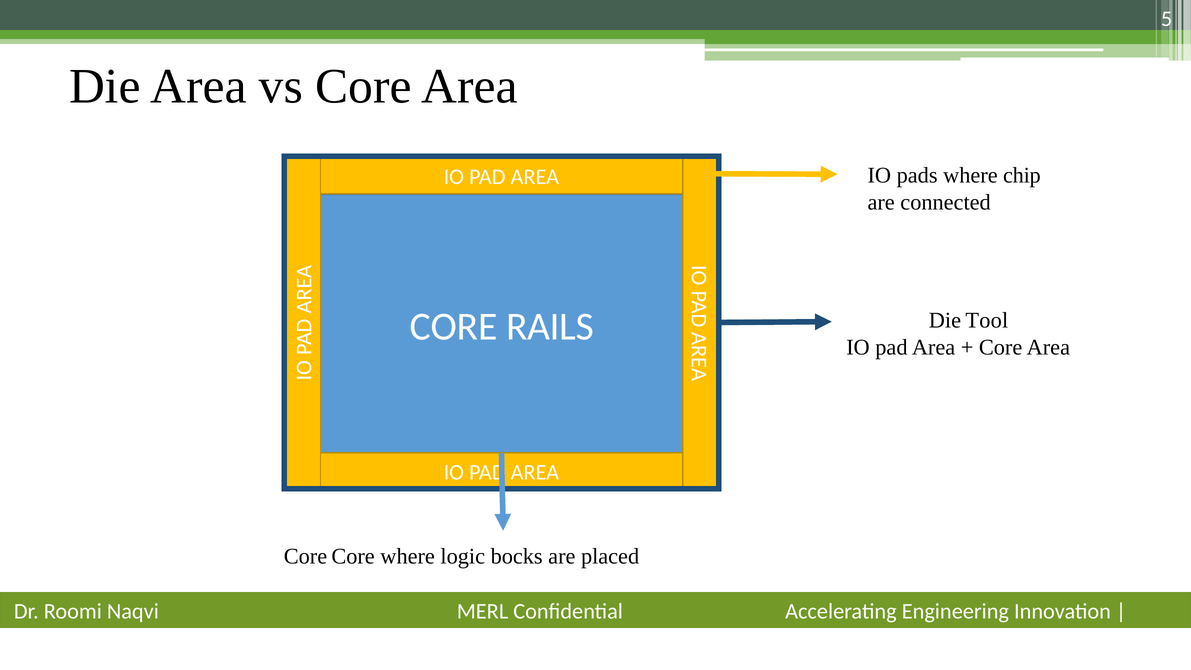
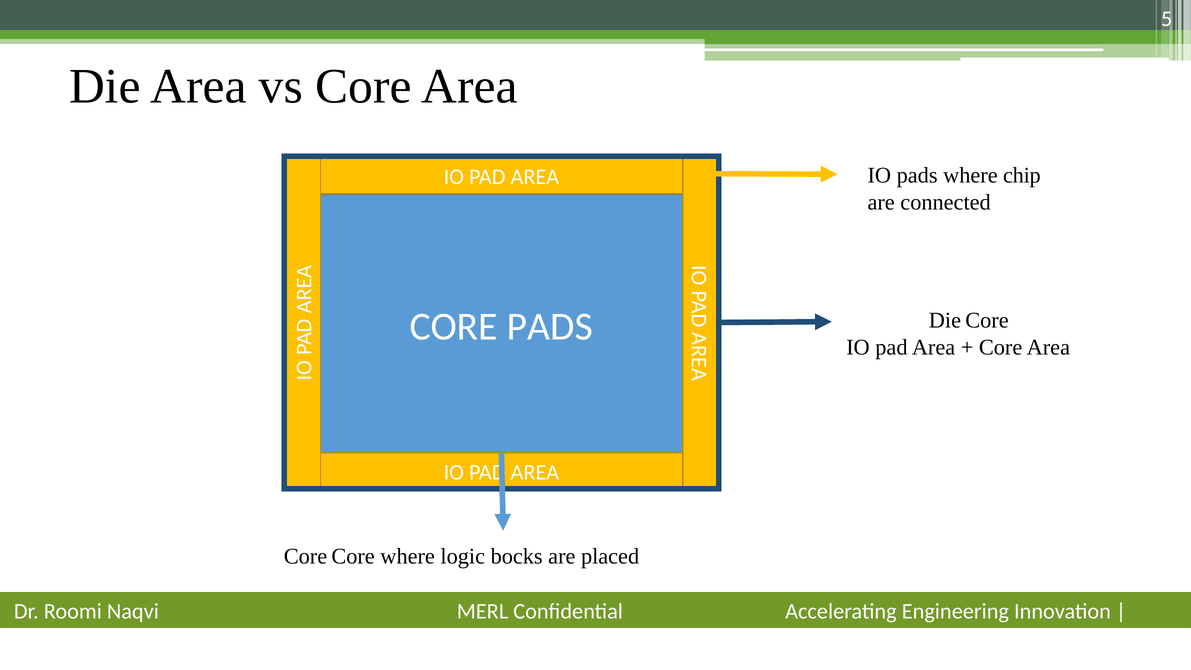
Die Tool: Tool -> Core (987, 320)
CORE RAILS: RAILS -> PADS (550, 326)
